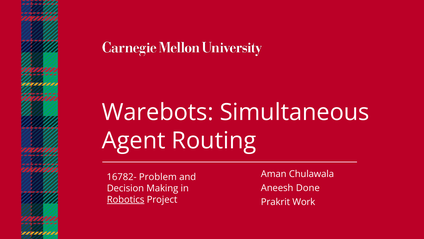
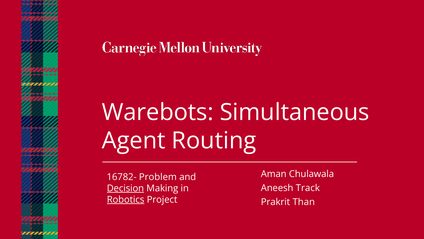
Done: Done -> Track (308, 188)
Decision underline: none -> present (125, 188)
Work: Work -> Than (304, 202)
